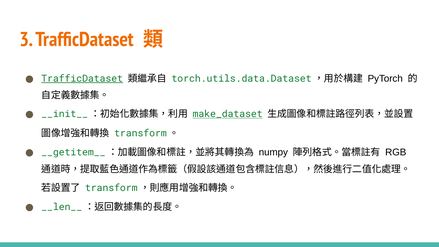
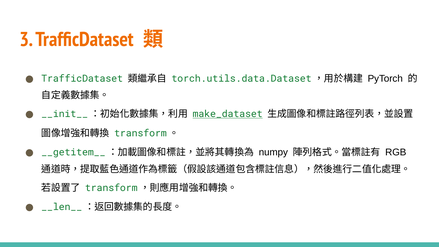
TrafficDataset underline: present -> none (82, 79)
